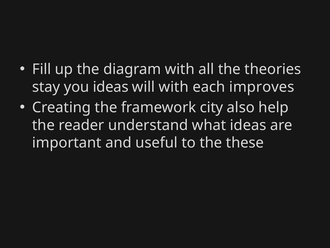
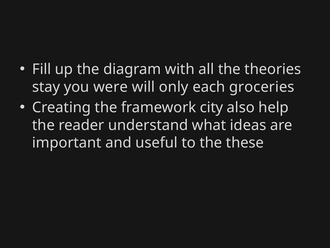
you ideas: ideas -> were (111, 87)
will with: with -> only (174, 87)
improves: improves -> groceries (262, 87)
